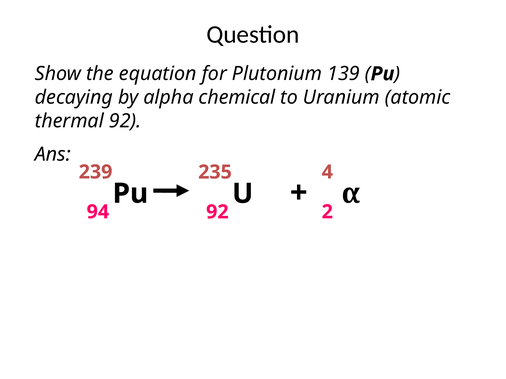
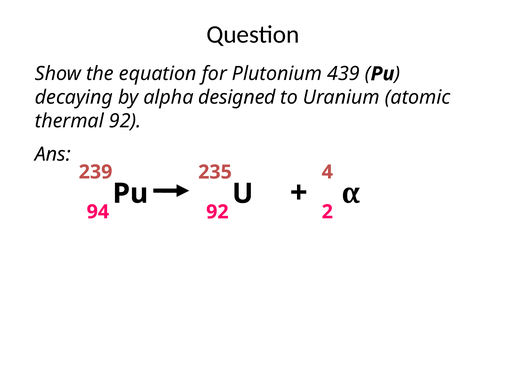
139: 139 -> 439 (343, 74)
chemical: chemical -> designed (237, 98)
